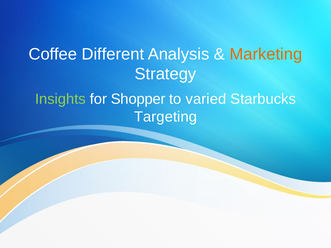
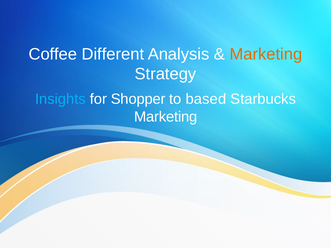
Insights colour: light green -> light blue (60, 99)
varied: varied -> based (206, 99)
Targeting: Targeting -> Marketing (166, 117)
